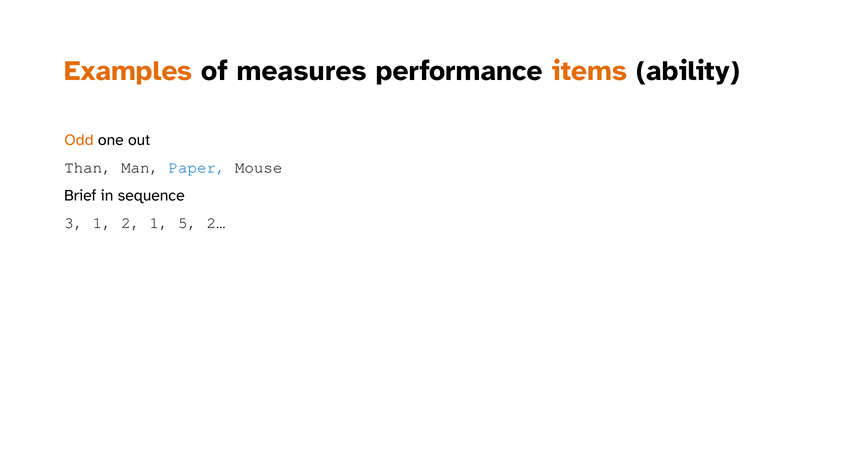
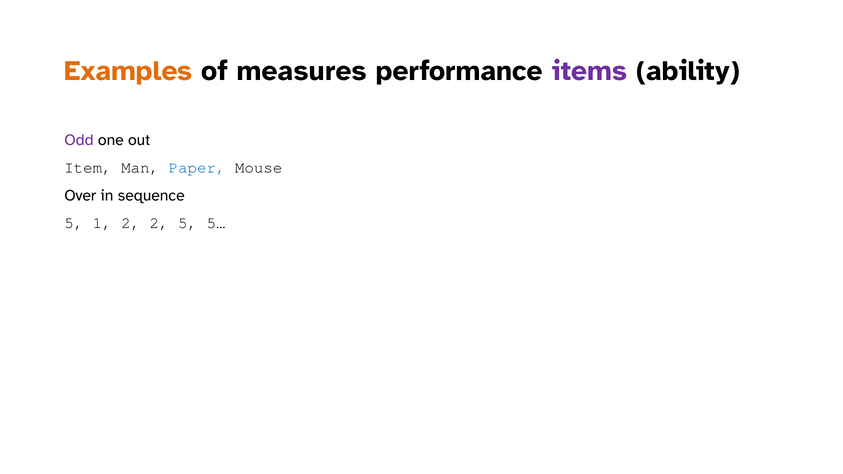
items colour: orange -> purple (589, 71)
Odd colour: orange -> purple (79, 140)
Than: Than -> Item (88, 168)
Brief: Brief -> Over (80, 195)
3: 3 -> 5 (74, 223)
2 1: 1 -> 2 (159, 223)
2…: 2… -> 5… (216, 223)
